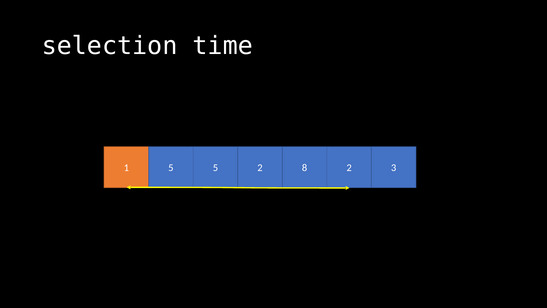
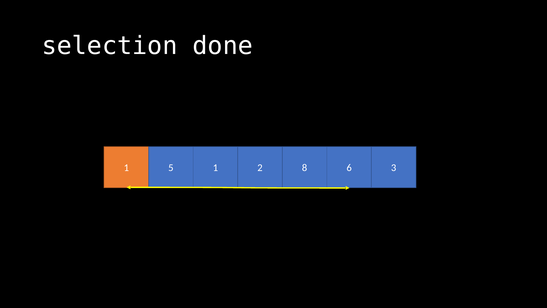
time: time -> done (223, 46)
5 5: 5 -> 1 (215, 168)
8 2: 2 -> 6 (349, 168)
